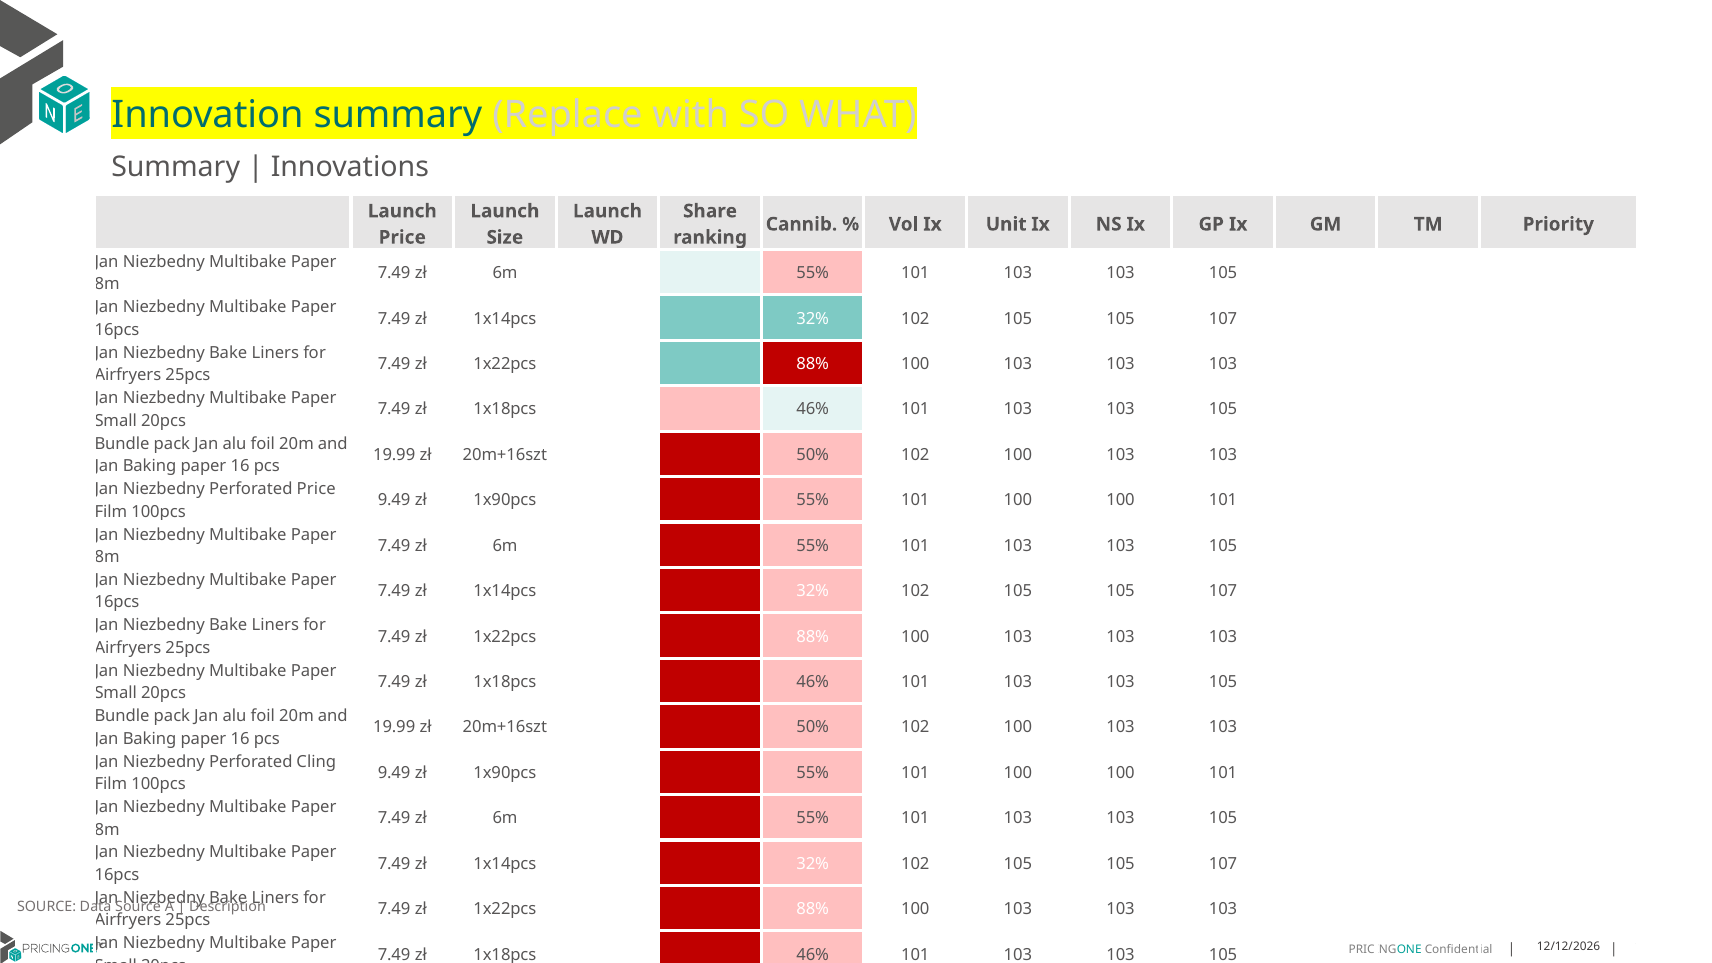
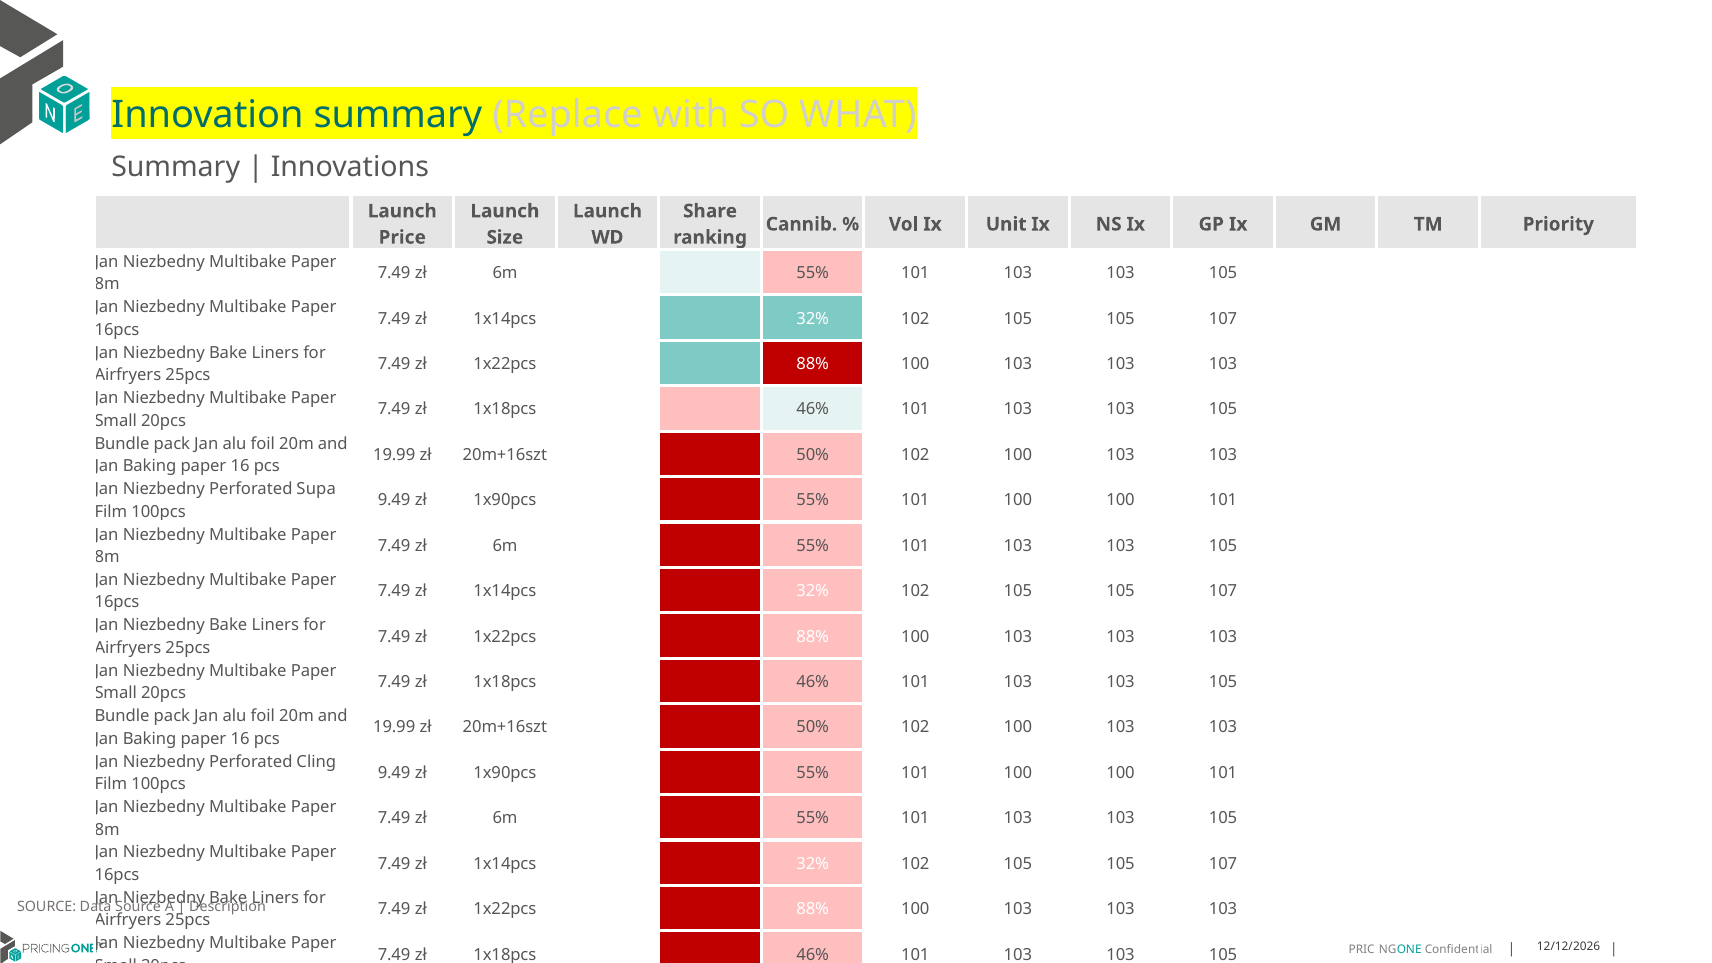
Perforated Price: Price -> Supa (316, 489)
